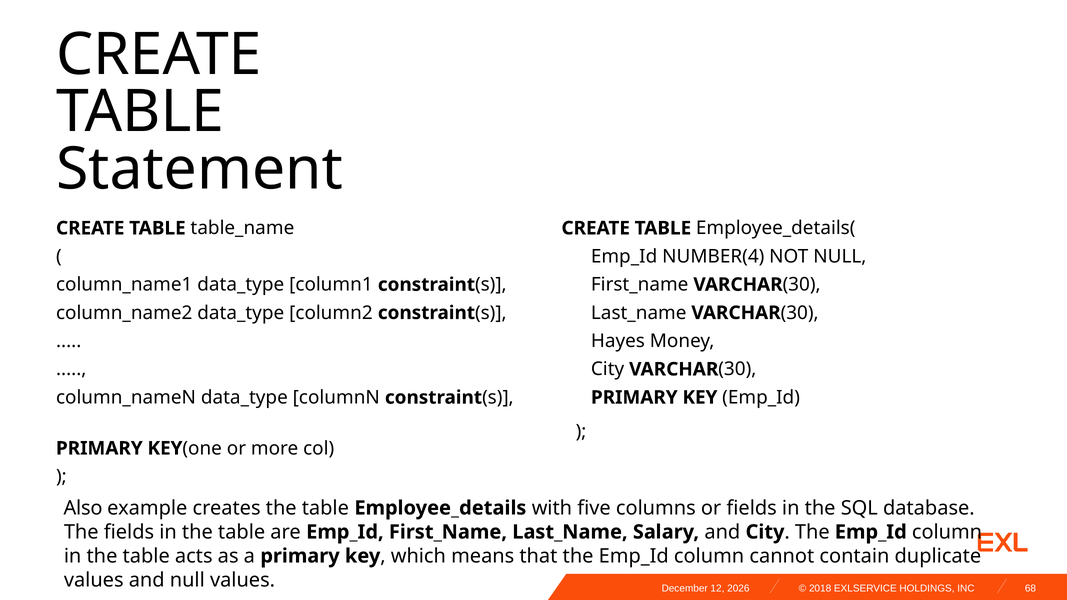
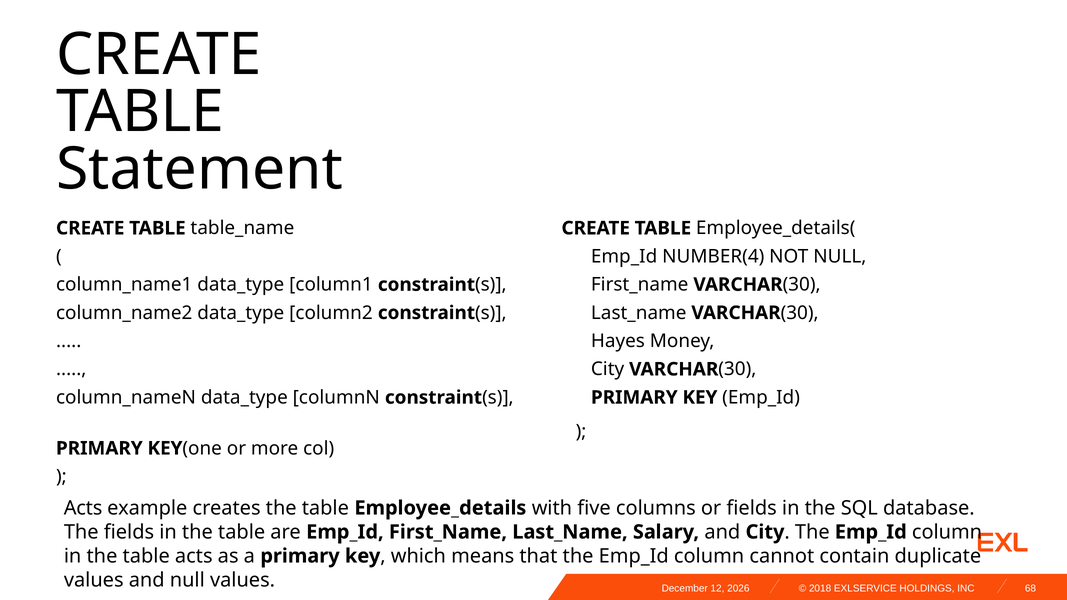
Also: Also -> Acts (83, 508)
